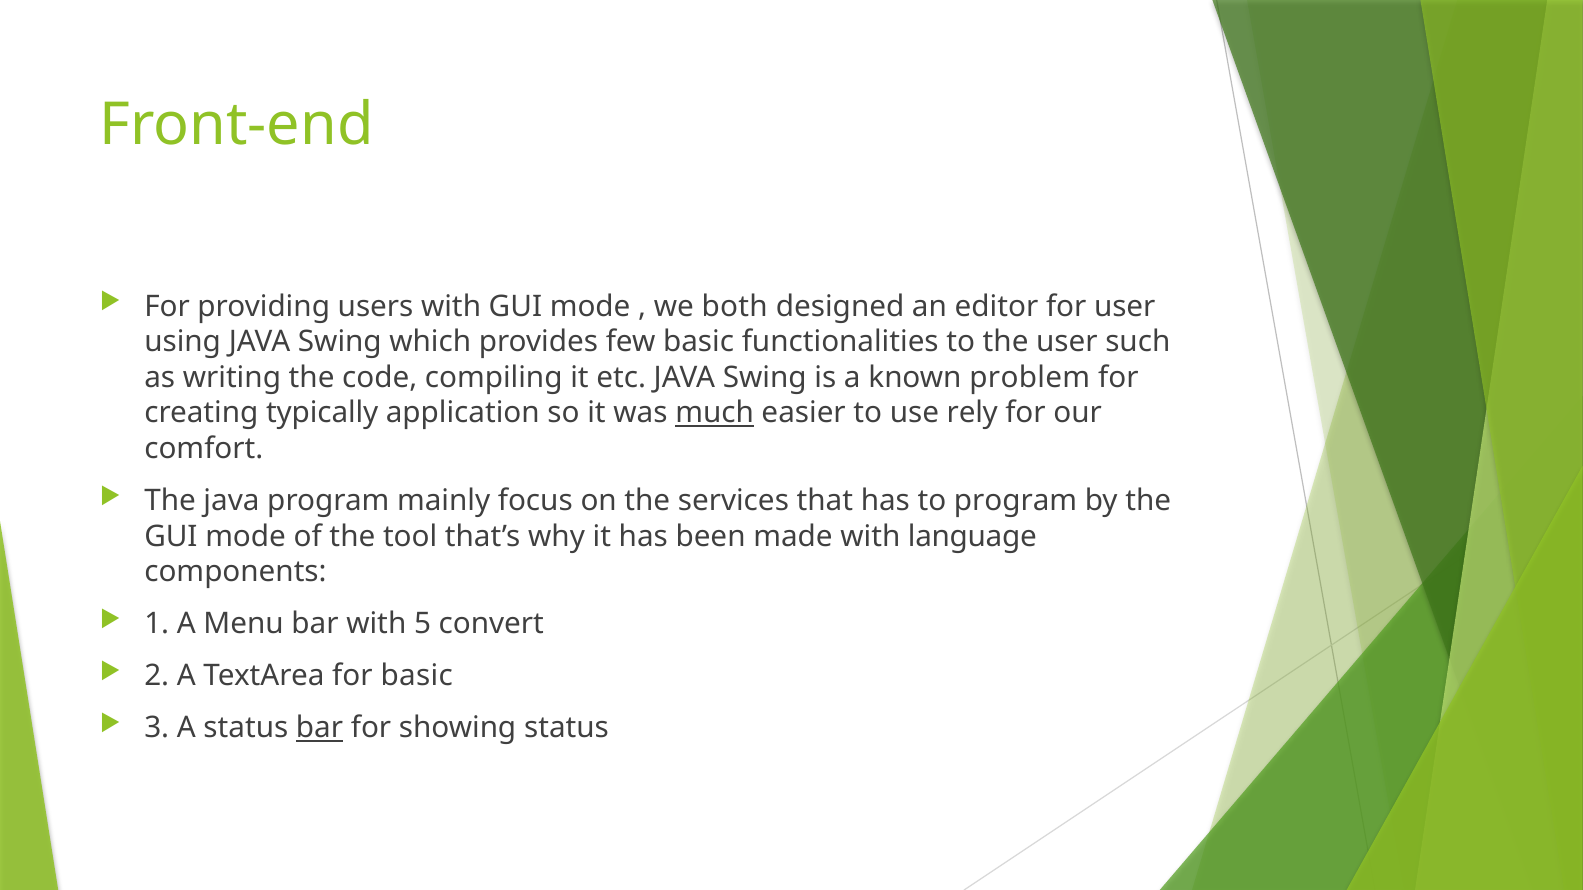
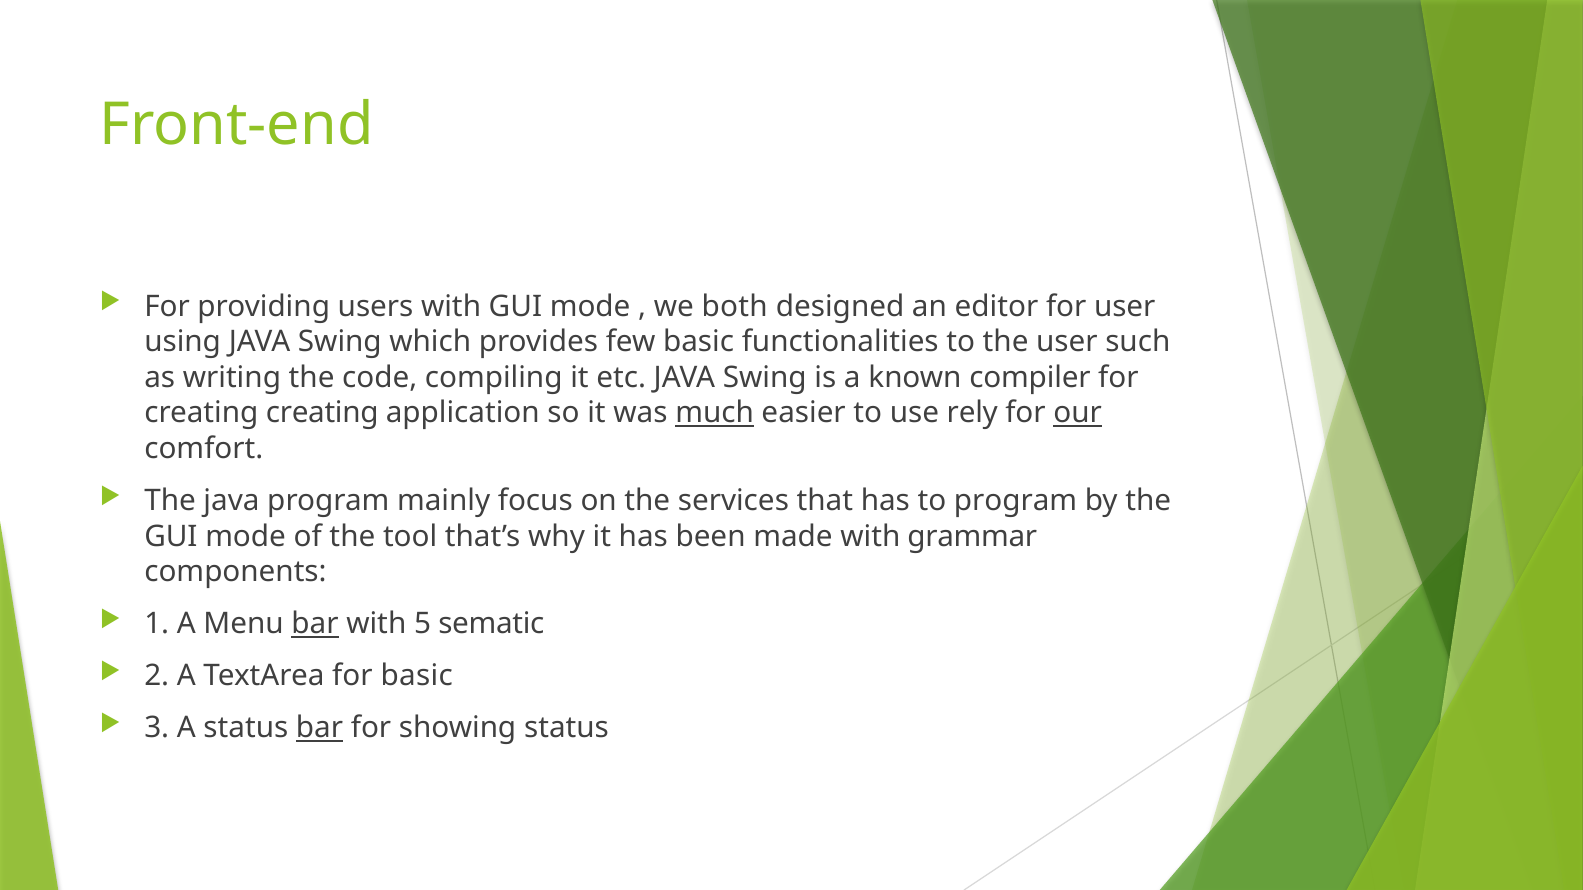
problem: problem -> compiler (1030, 378)
creating typically: typically -> creating (322, 413)
our underline: none -> present (1078, 413)
language: language -> grammar (972, 537)
bar underline: none -> present (315, 624)
convert: convert -> sematic (491, 624)
